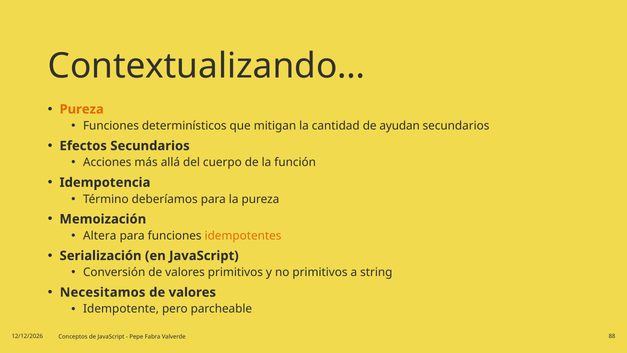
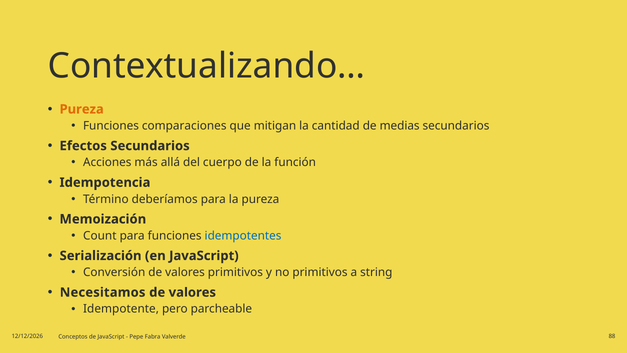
determinísticos: determinísticos -> comparaciones (184, 126)
ayudan: ayudan -> medias (400, 126)
Altera: Altera -> Count (100, 236)
idempotentes colour: orange -> blue (243, 236)
